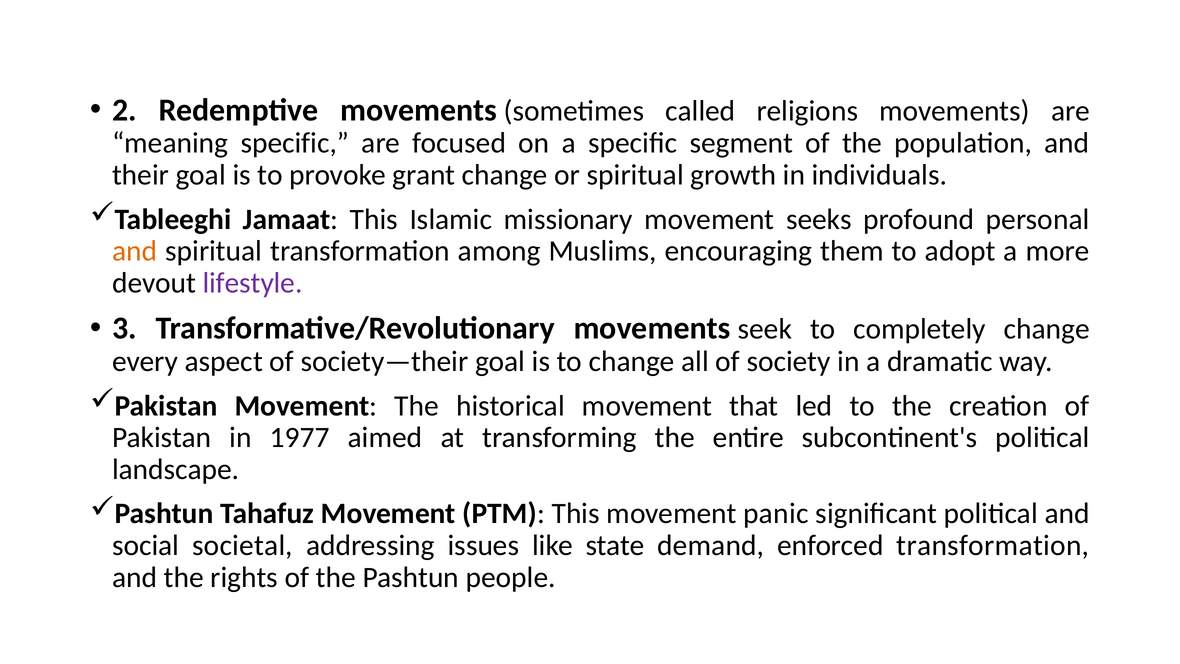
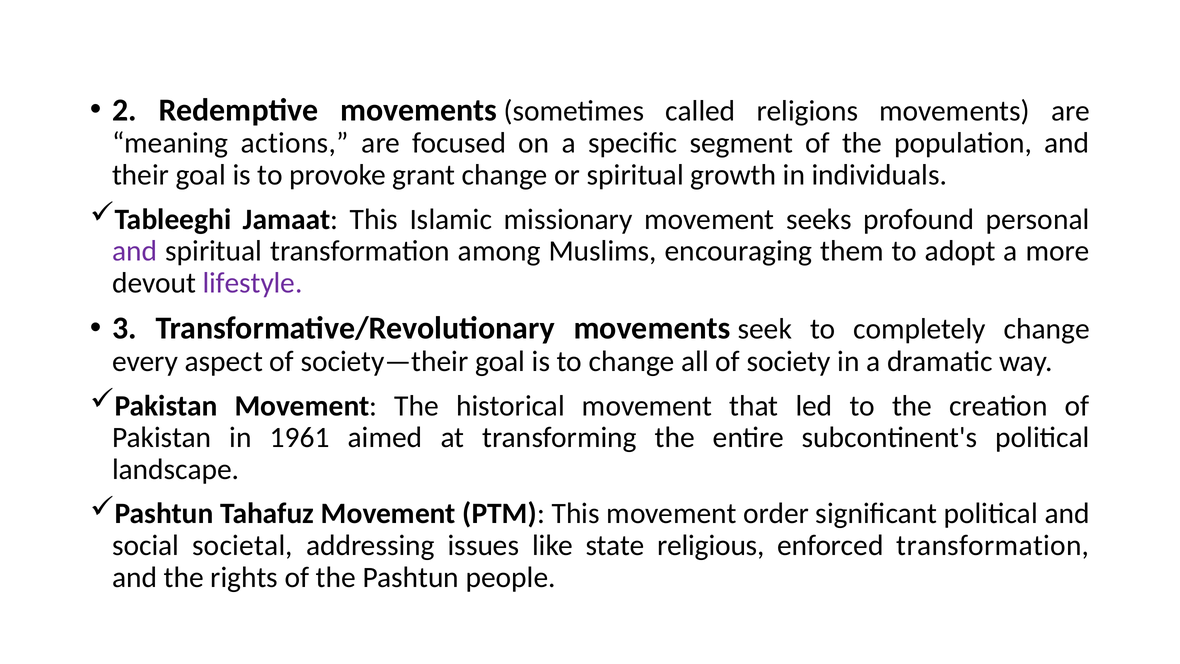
meaning specific: specific -> actions (295, 143)
and colour: orange -> purple (135, 251)
1977: 1977 -> 1961 (300, 437)
panic: panic -> order (776, 513)
demand: demand -> religious (711, 545)
